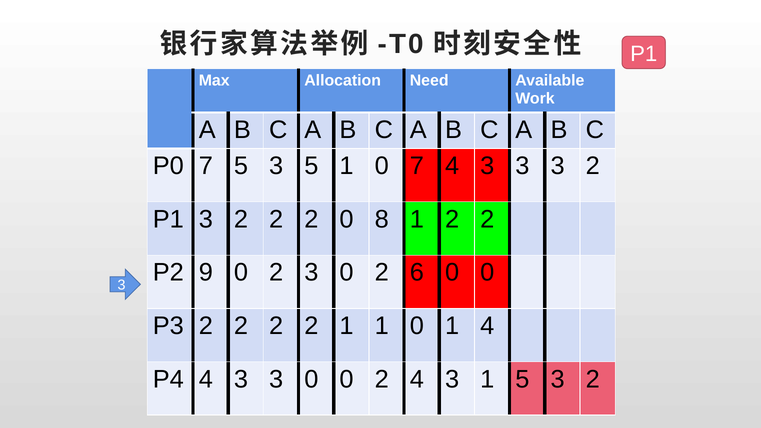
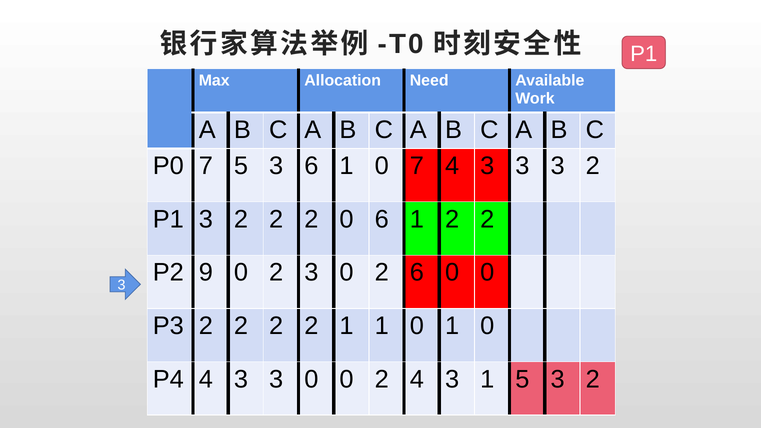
3 5: 5 -> 6 (311, 166)
0 8: 8 -> 6 (382, 219)
0 1 4: 4 -> 0 (487, 326)
